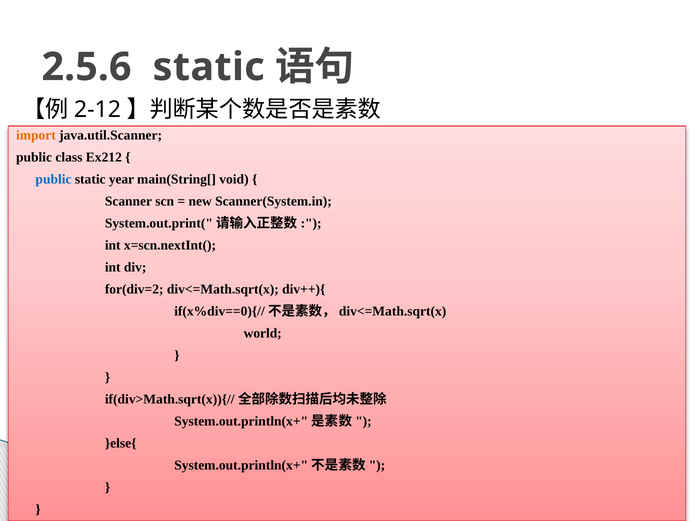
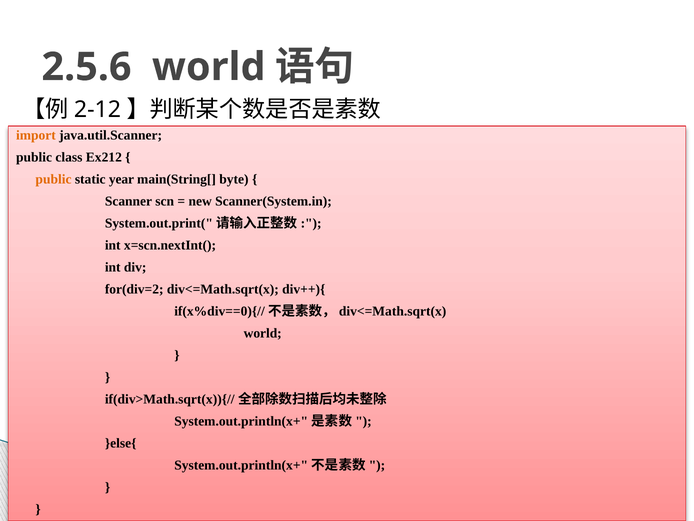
2.5.6 static: static -> world (209, 67)
public colour: blue -> orange (53, 179)
void: void -> byte (234, 179)
